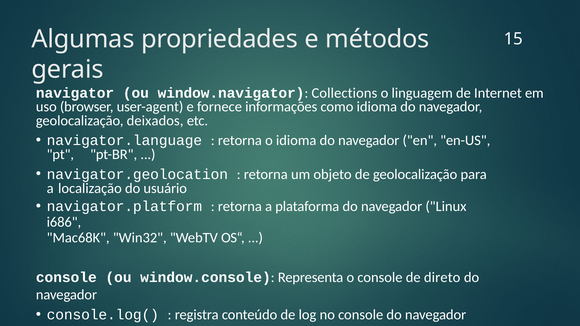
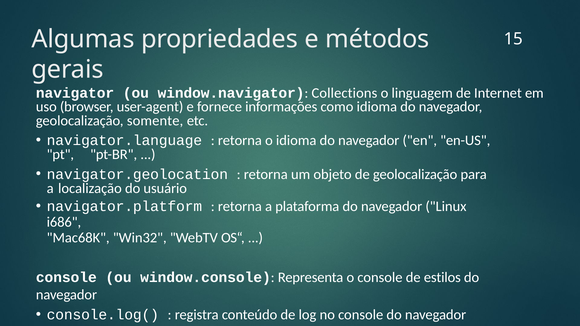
deixados: deixados -> somente (155, 121)
direto: direto -> estilos (442, 278)
